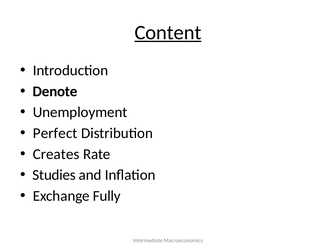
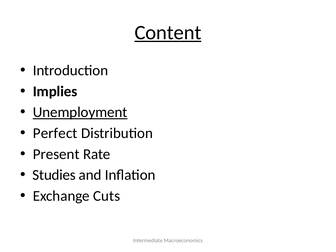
Denote: Denote -> Implies (55, 91)
Unemployment underline: none -> present (80, 112)
Creates: Creates -> Present (56, 154)
Fully: Fully -> Cuts (107, 196)
